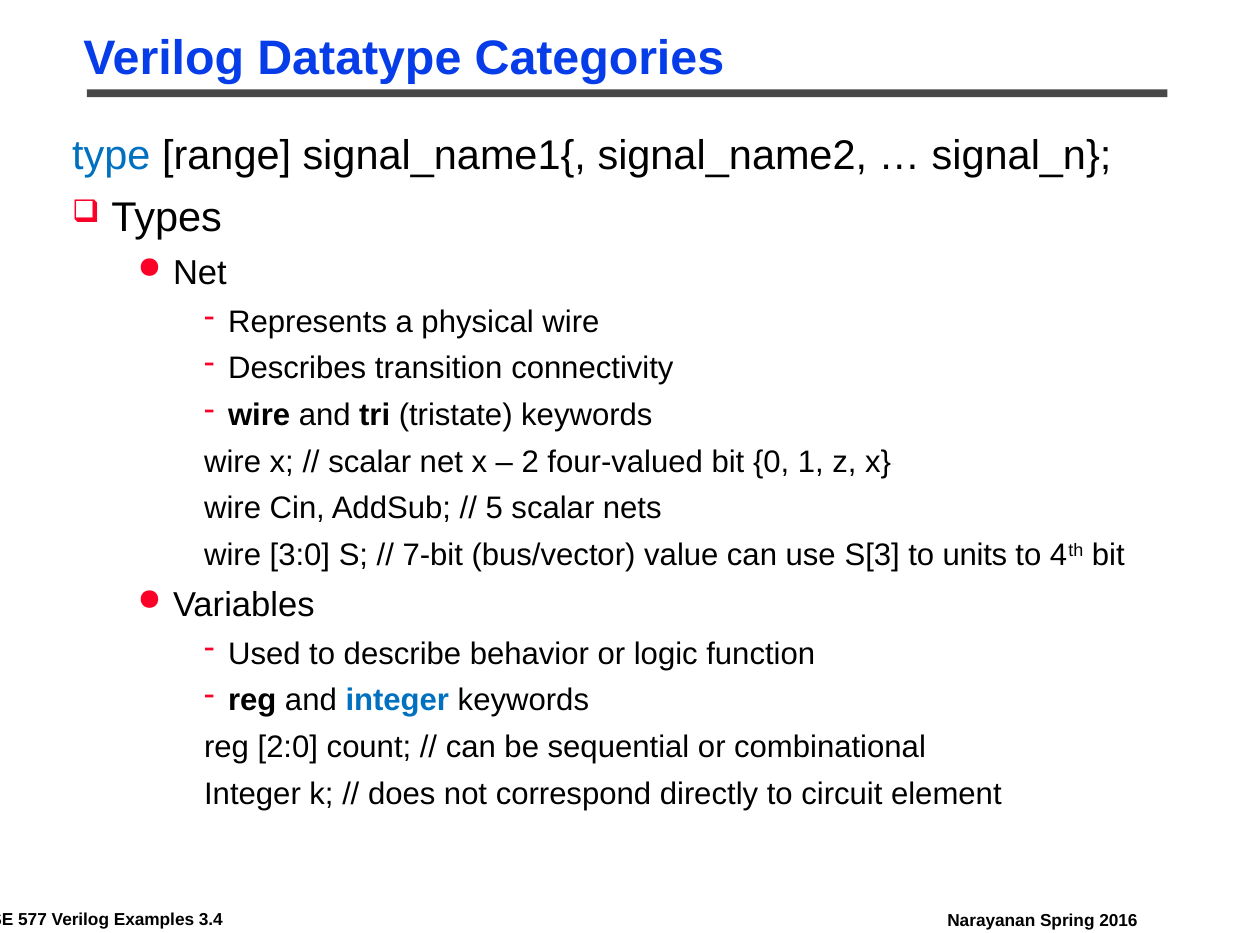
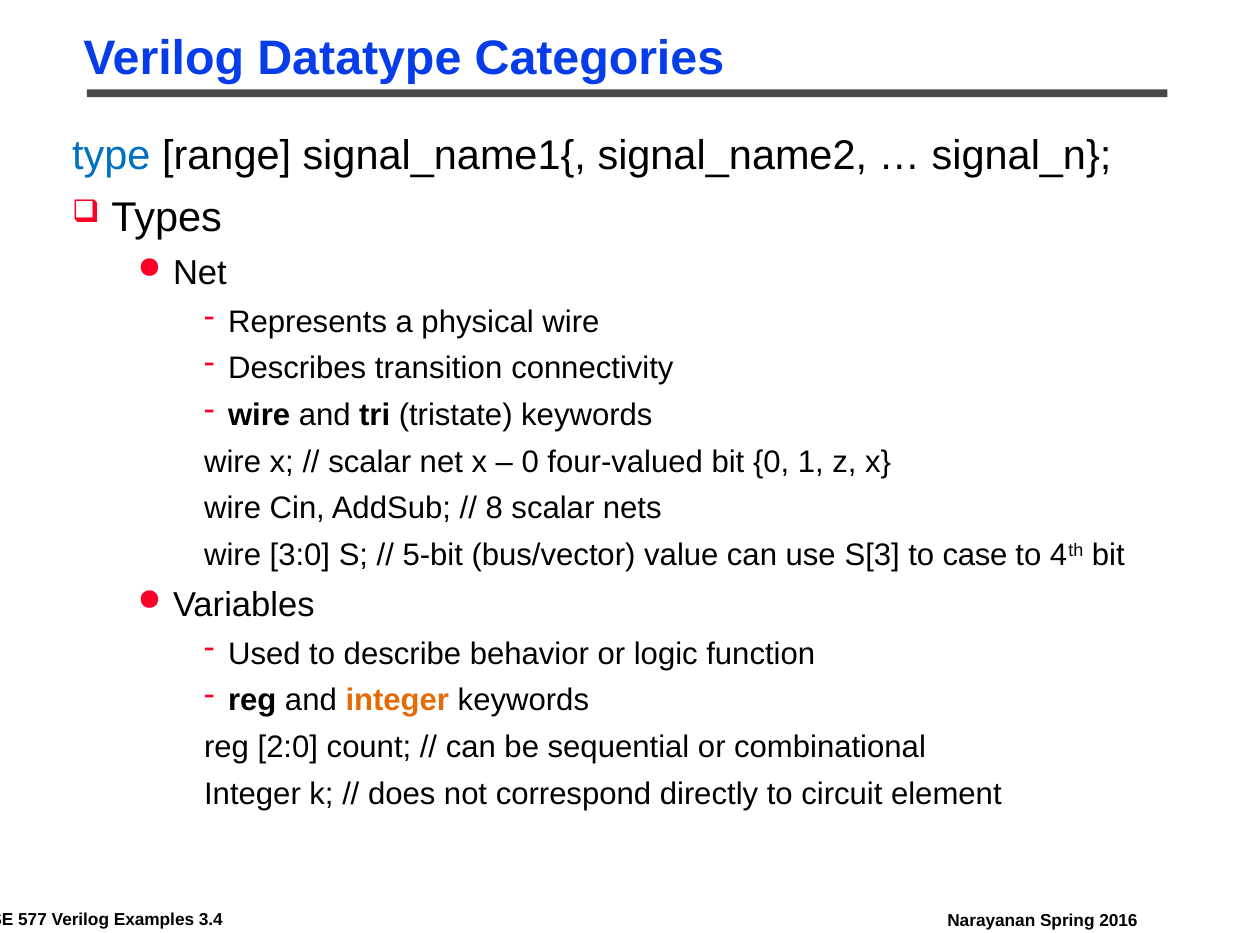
2: 2 -> 0 (530, 462)
5: 5 -> 8 (494, 509)
7-bit: 7-bit -> 5-bit (433, 555)
units: units -> case (975, 555)
integer colour: blue -> orange (397, 700)
